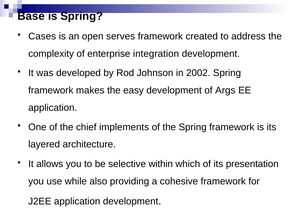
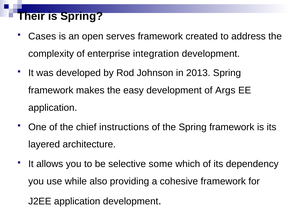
Base: Base -> Their (31, 16)
2002: 2002 -> 2013 (198, 73)
implements: implements -> instructions (124, 127)
within: within -> some (161, 164)
presentation: presentation -> dependency (252, 164)
